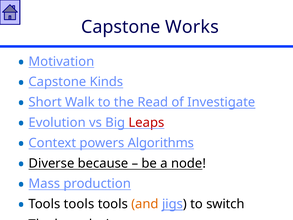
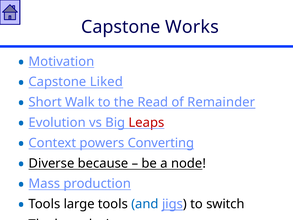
Kinds: Kinds -> Liked (106, 82)
Investigate: Investigate -> Remainder (221, 102)
Algorithms: Algorithms -> Converting (161, 143)
tools: tools -> large (79, 204)
and colour: orange -> blue (145, 204)
